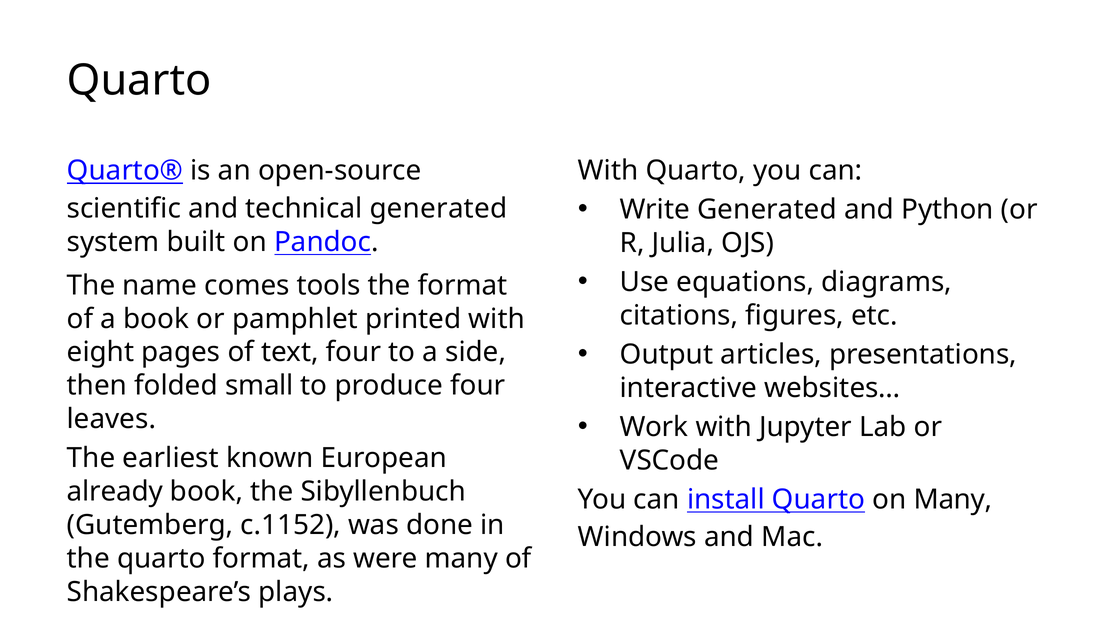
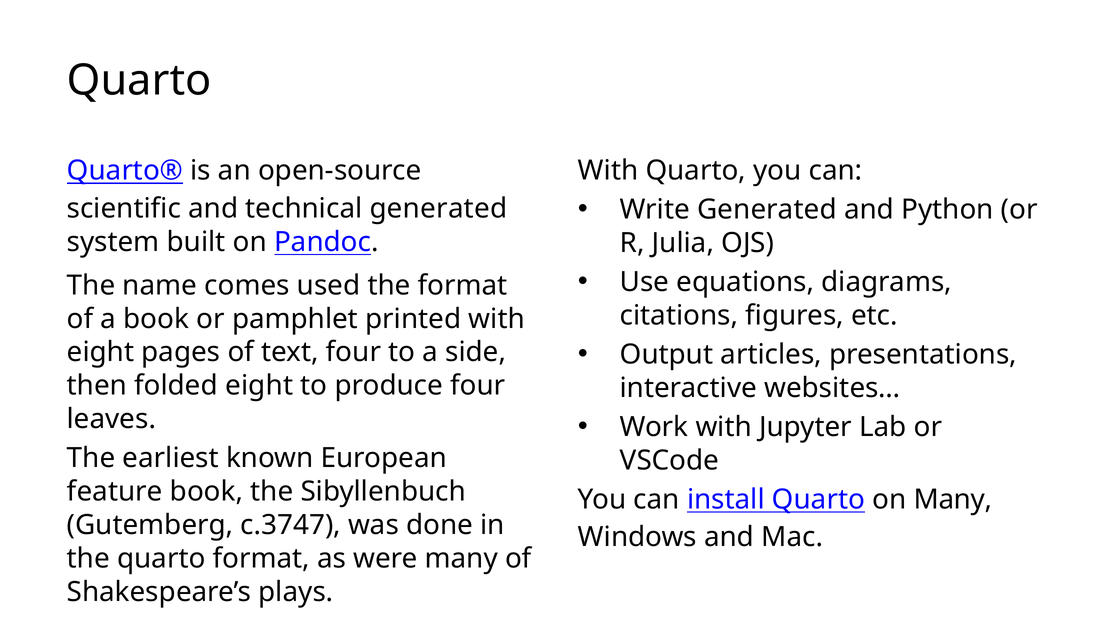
tools: tools -> used (329, 285)
folded small: small -> eight (259, 386)
already: already -> feature (115, 492)
c.1152: c.1152 -> c.3747 (291, 525)
